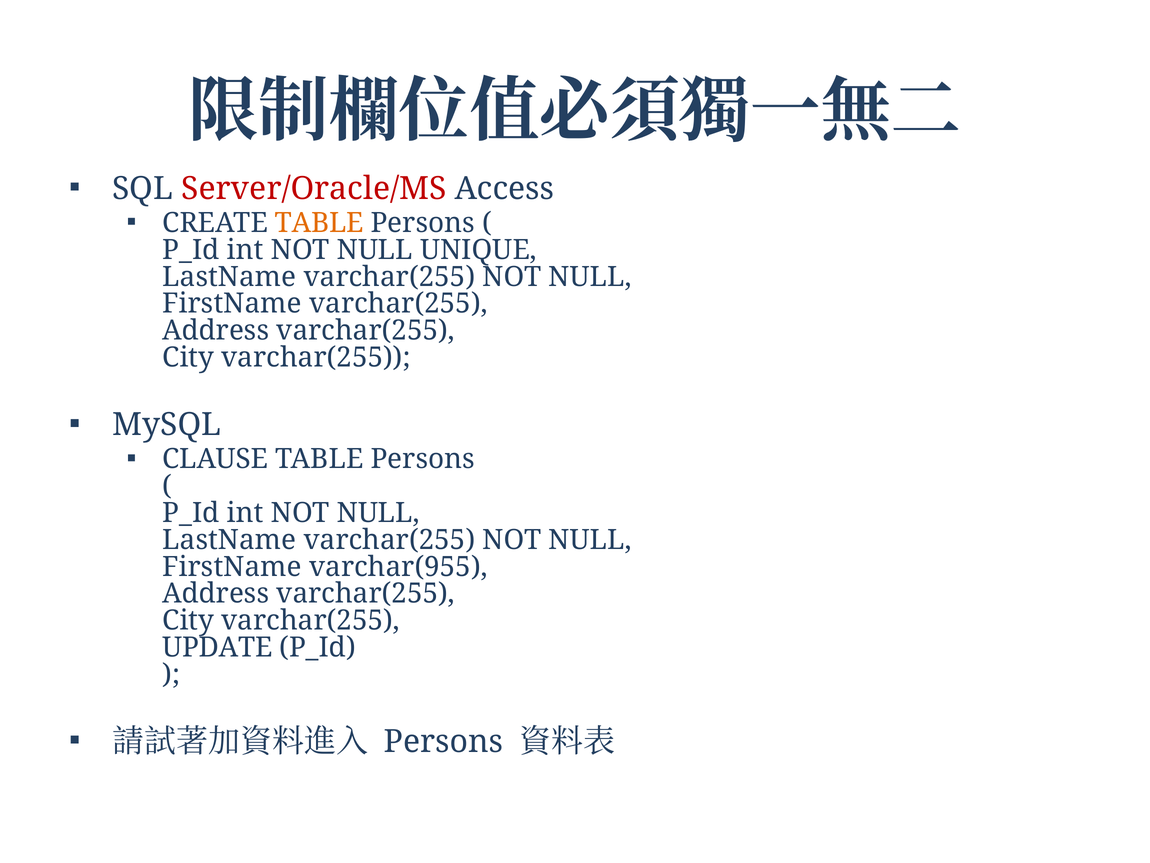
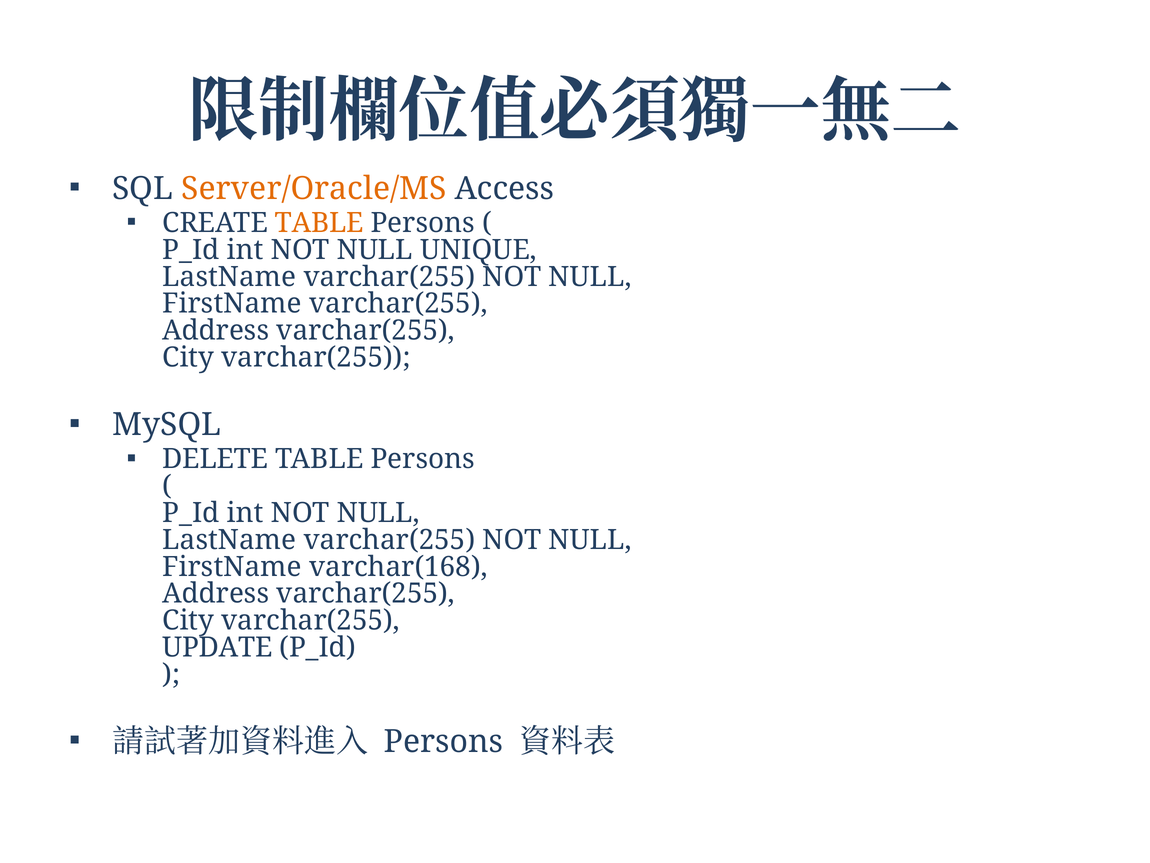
Server/Oracle/MS colour: red -> orange (314, 188)
CLAUSE: CLAUSE -> DELETE (215, 459)
varchar(955: varchar(955 -> varchar(168 (398, 566)
